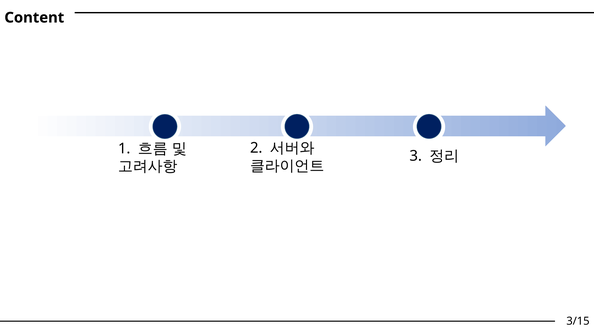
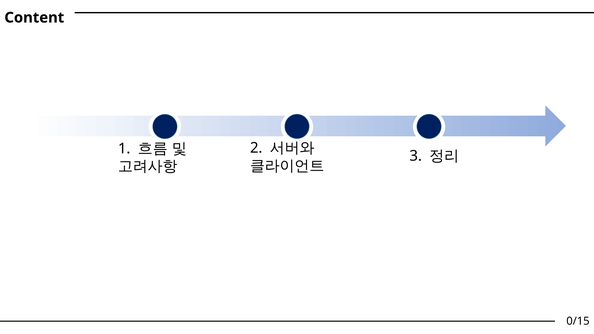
3/15: 3/15 -> 0/15 (578, 321)
